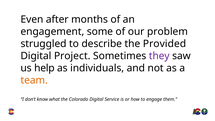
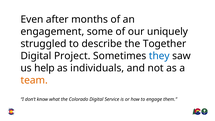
problem: problem -> uniquely (168, 32)
Provided: Provided -> Together (165, 44)
they colour: purple -> blue (159, 56)
